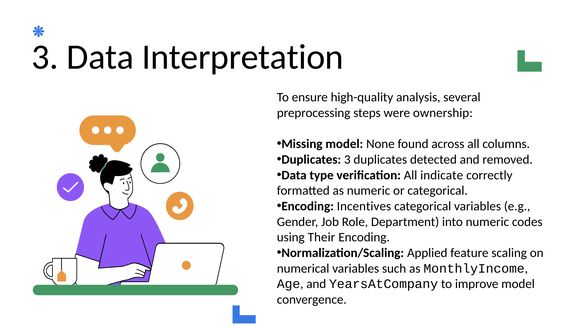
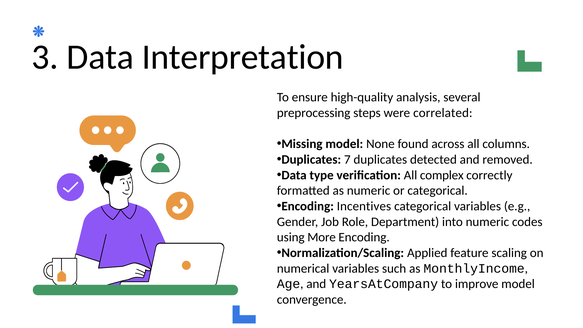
ownership: ownership -> correlated (443, 113)
Duplicates 3: 3 -> 7 (347, 160)
indicate: indicate -> complex (442, 175)
Their: Their -> More (322, 237)
